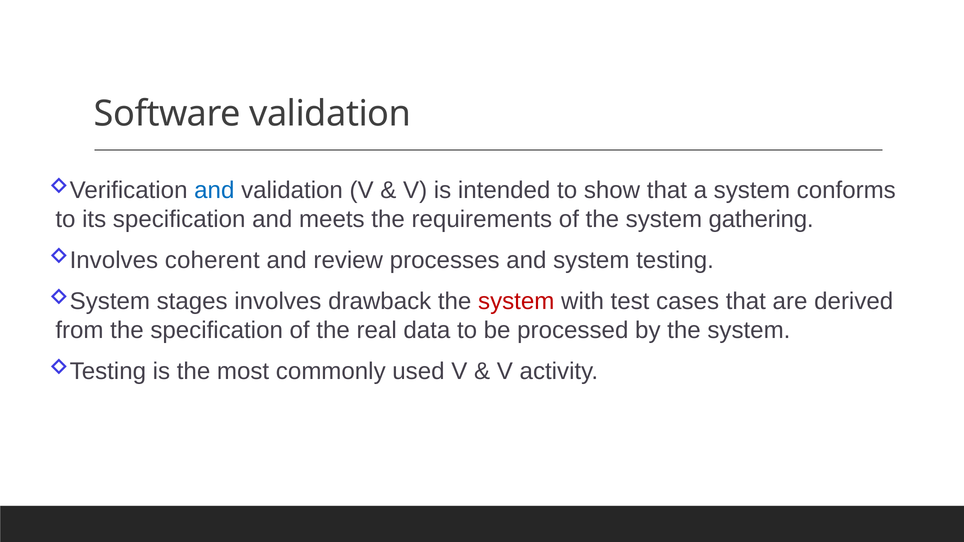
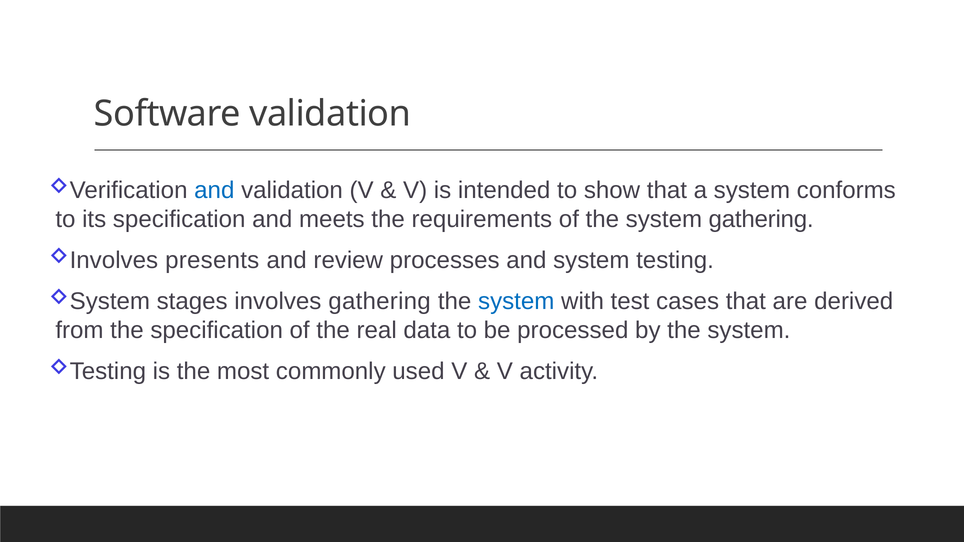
coherent: coherent -> presents (212, 260)
involves drawback: drawback -> gathering (380, 301)
system colour: red -> blue (516, 301)
